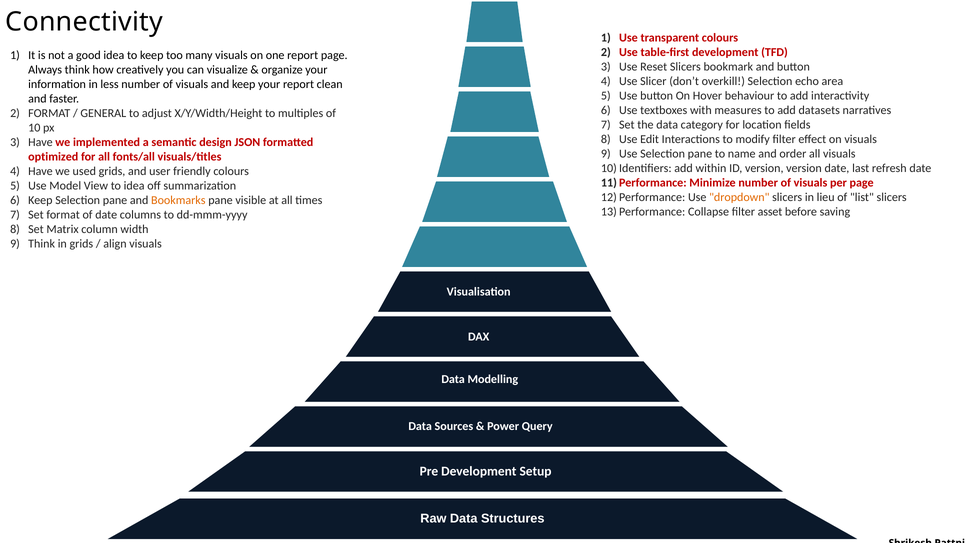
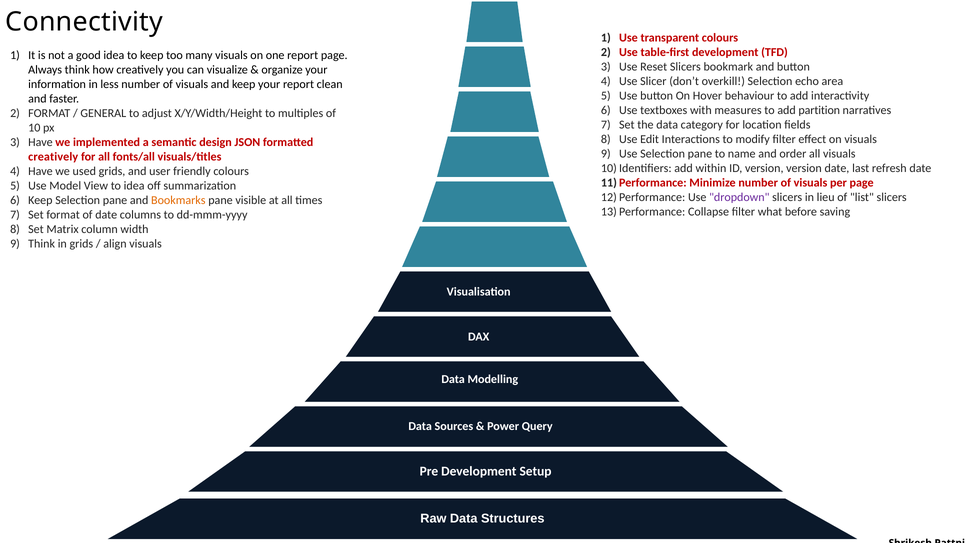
datasets: datasets -> partition (819, 110)
optimized: optimized -> creatively (53, 157)
dropdown colour: orange -> purple (739, 197)
asset: asset -> what (770, 211)
